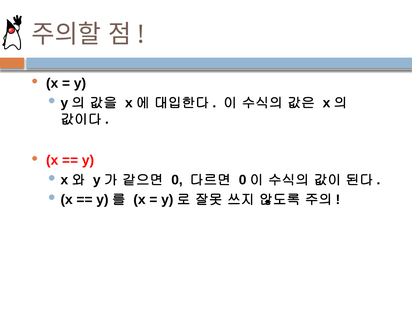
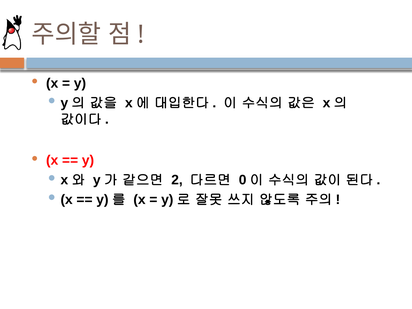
0: 0 -> 2 (177, 180)
